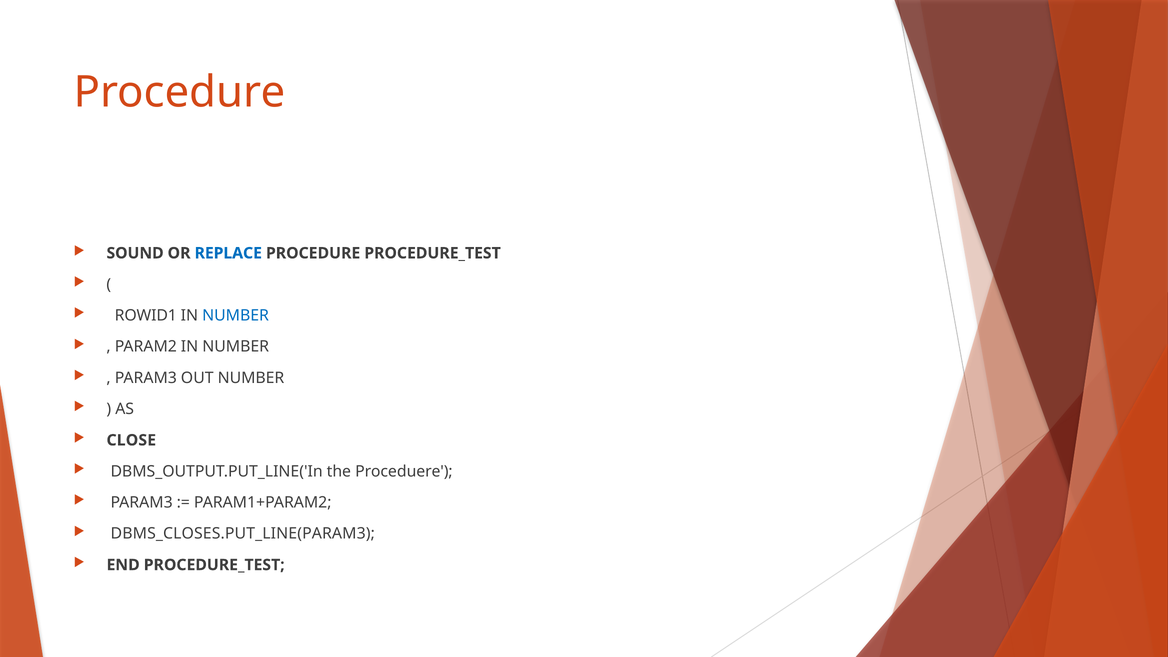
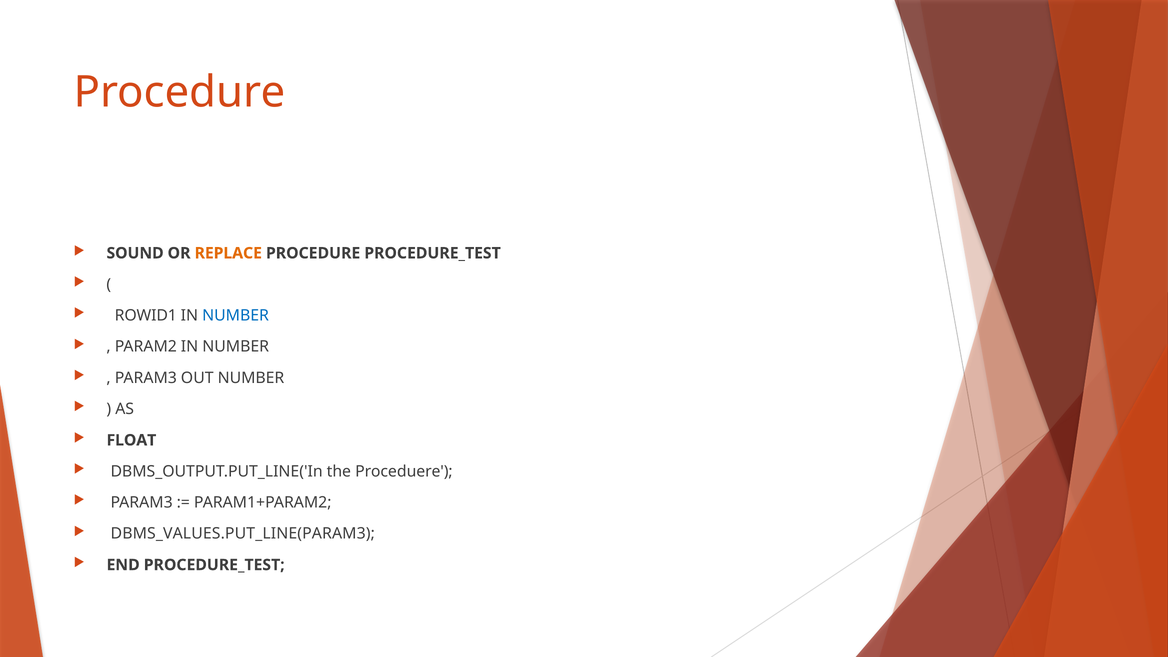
REPLACE colour: blue -> orange (228, 253)
CLOSE: CLOSE -> FLOAT (131, 440)
DBMS_CLOSES.PUT_LINE(PARAM3: DBMS_CLOSES.PUT_LINE(PARAM3 -> DBMS_VALUES.PUT_LINE(PARAM3 (243, 534)
